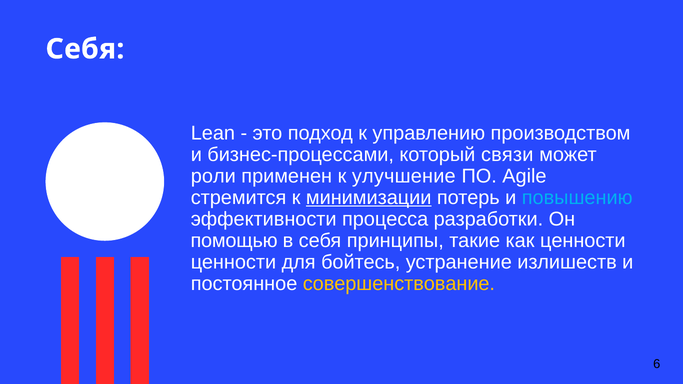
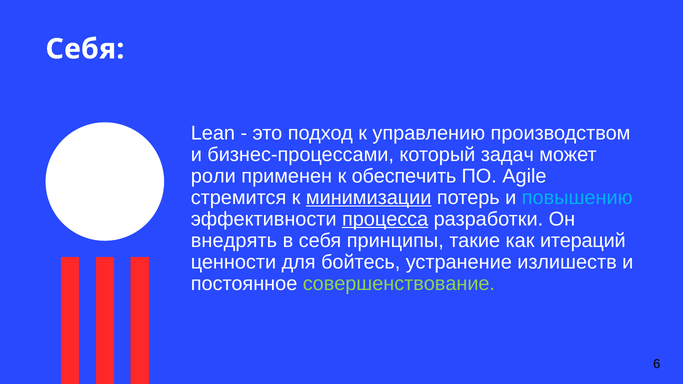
связи: связи -> задач (507, 155)
улучшение: улучшение -> обеспечить (404, 176)
процесса underline: none -> present (385, 219)
помощью: помощью -> внедрять (234, 241)
как ценности: ценности -> итераций (583, 241)
совершенствование colour: yellow -> light green (399, 284)
